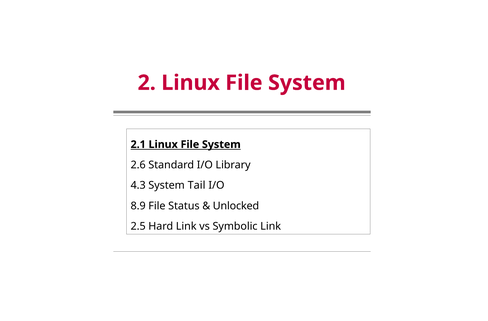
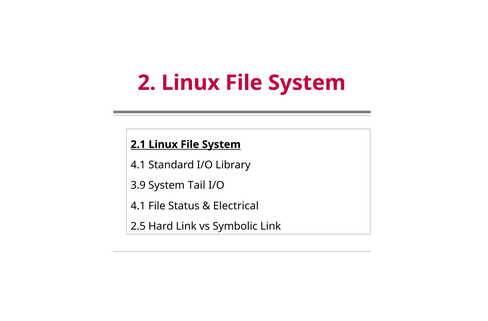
2.6: 2.6 -> 4.1 (138, 165)
4.3: 4.3 -> 3.9 (138, 185)
8.9: 8.9 -> 4.1 (138, 206)
Unlocked: Unlocked -> Electrical (236, 206)
